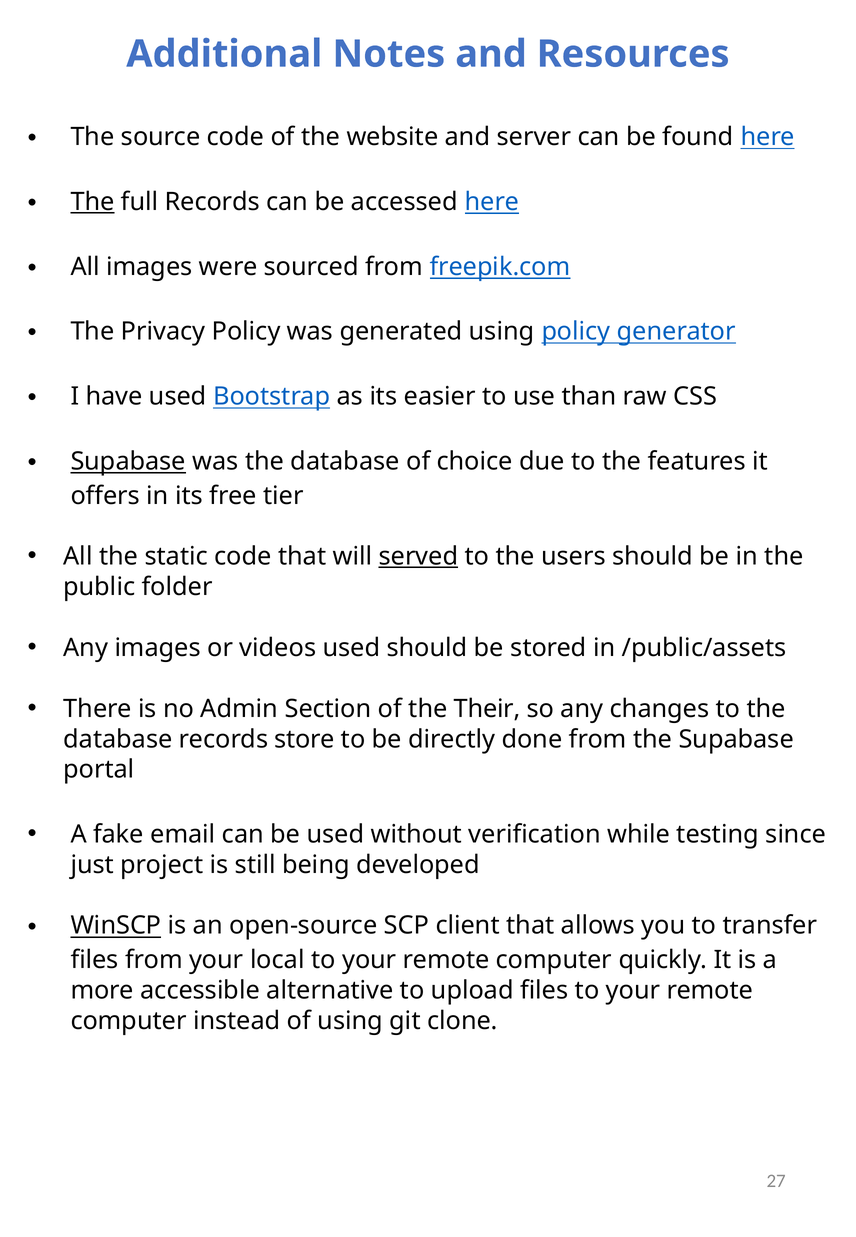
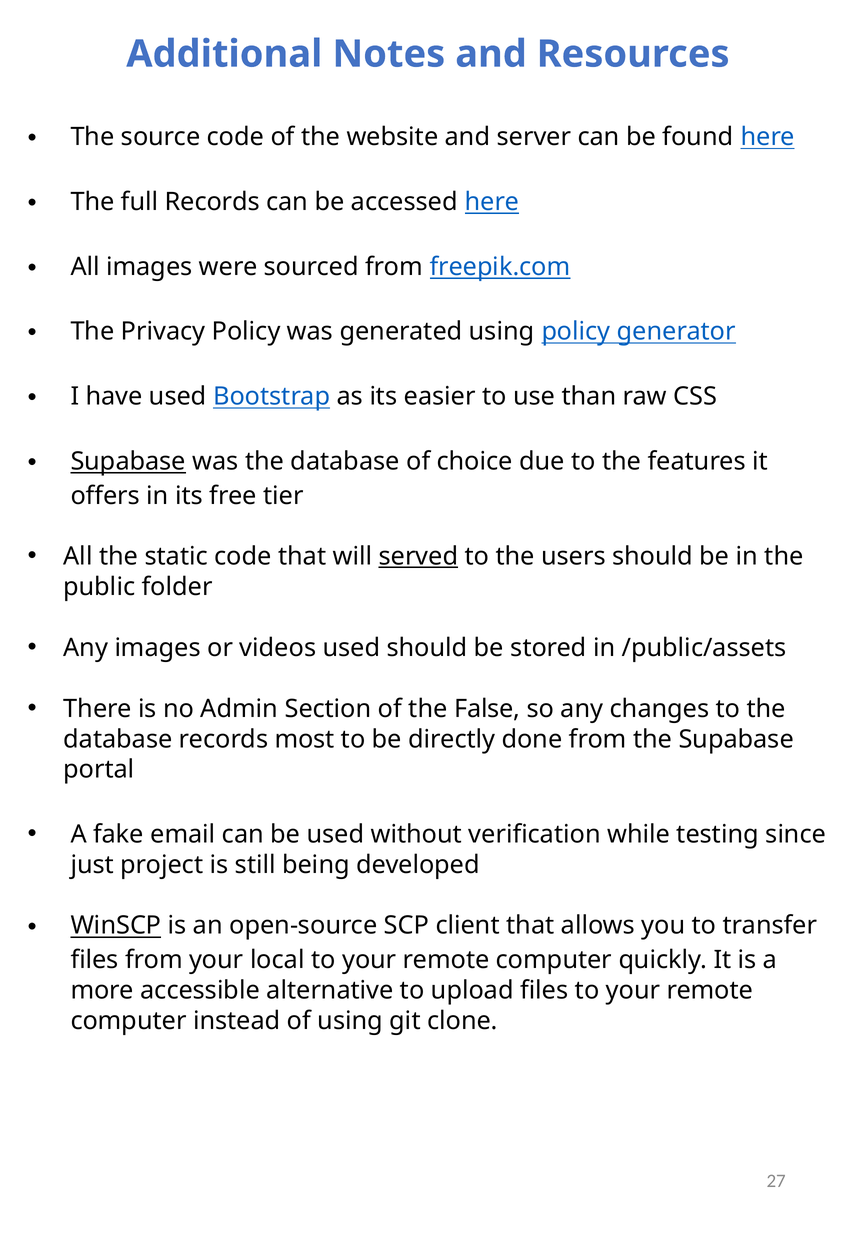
The underline: present -> none (93, 202)
Their: Their -> False (487, 708)
store: store -> most (305, 739)
